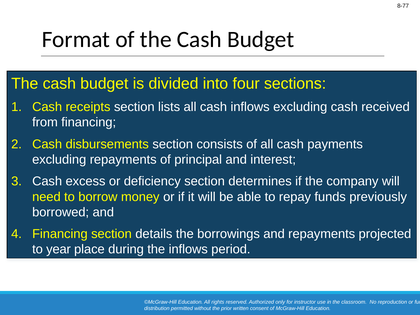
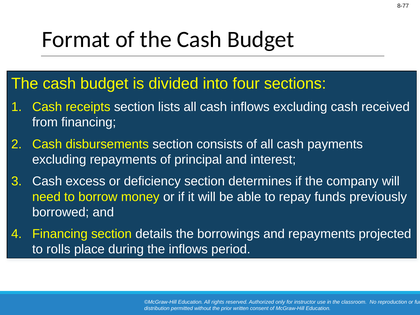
year: year -> rolls (58, 249)
